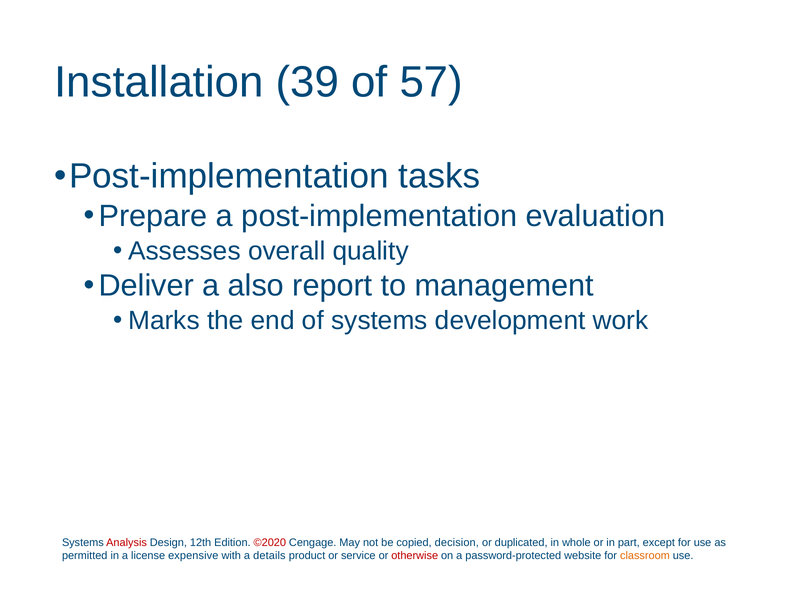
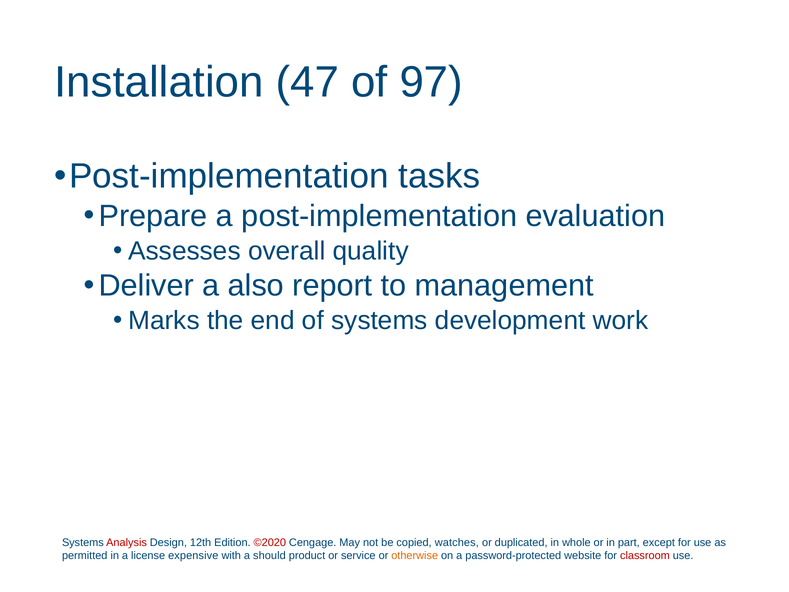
39: 39 -> 47 (307, 82)
57: 57 -> 97 (431, 82)
decision: decision -> watches (457, 542)
details: details -> should (269, 556)
otherwise colour: red -> orange (415, 556)
classroom colour: orange -> red (645, 556)
